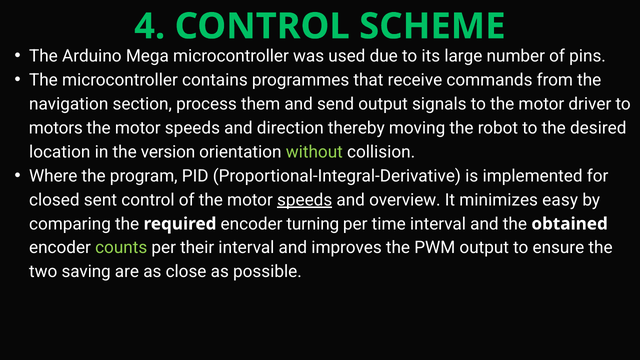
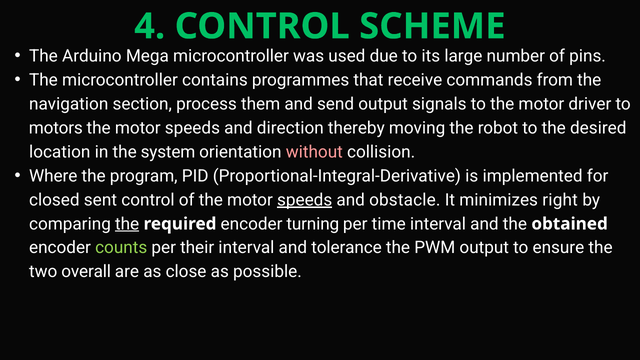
version: version -> system (168, 152)
without colour: light green -> pink (314, 152)
overview: overview -> obstacle (405, 200)
easy: easy -> right (560, 200)
the underline: none -> present (127, 224)
improves: improves -> tolerance (347, 248)
saving: saving -> overall (86, 272)
